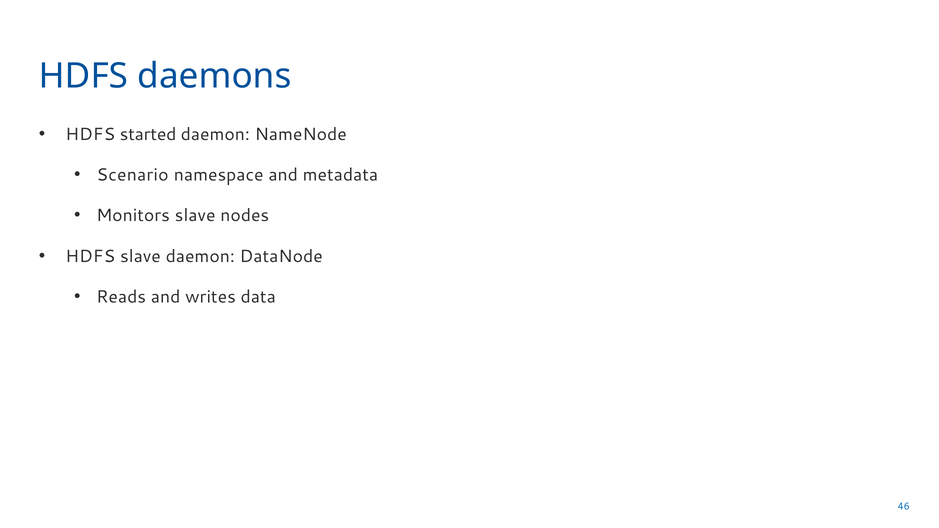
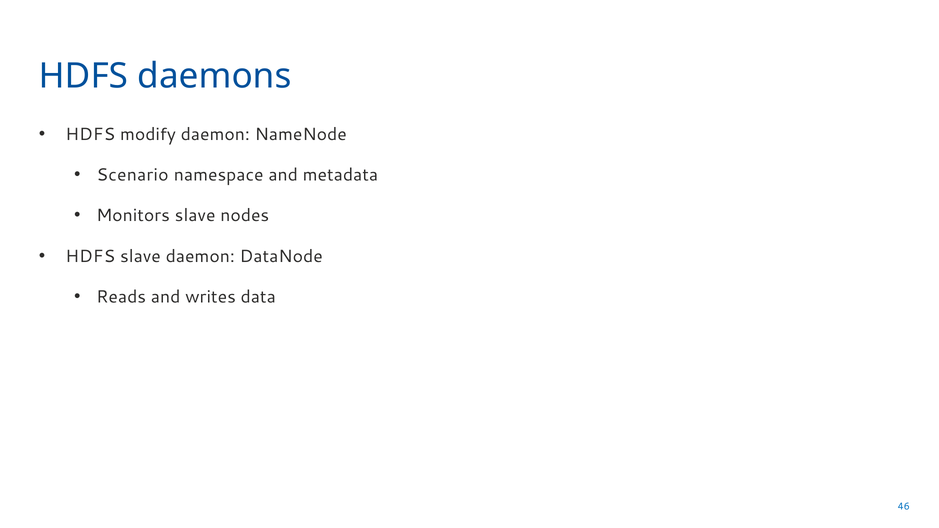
started: started -> modify (148, 134)
